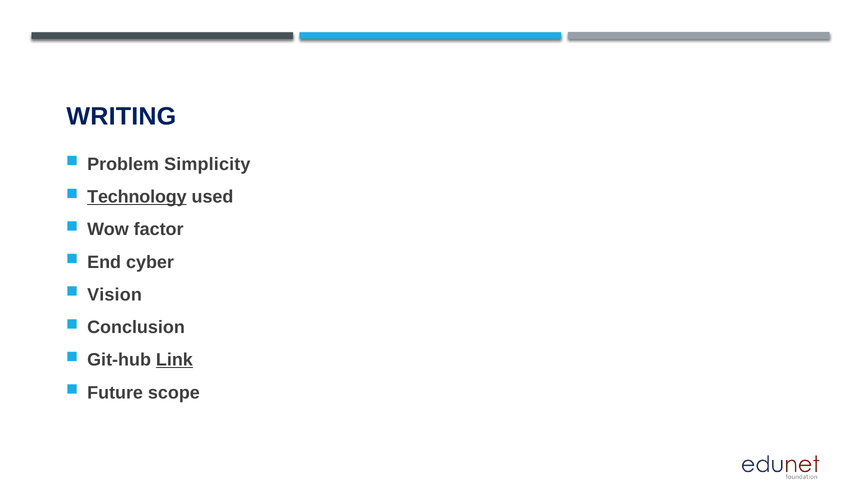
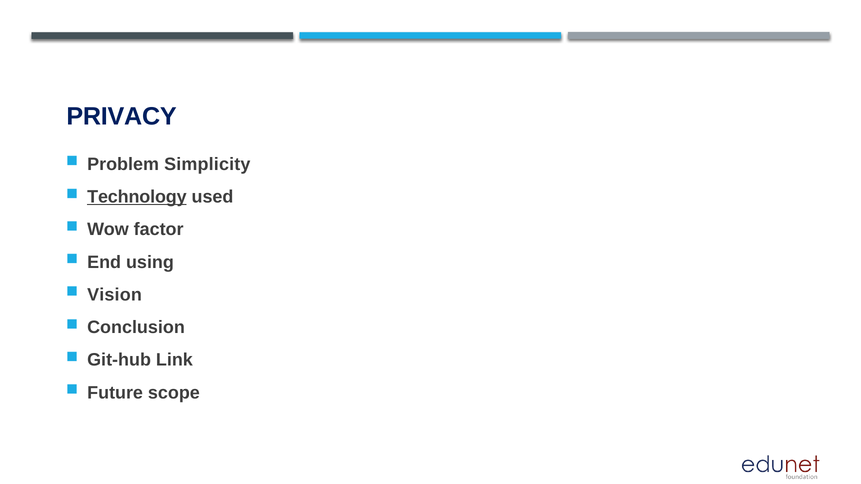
WRITING: WRITING -> PRIVACY (122, 116)
cyber: cyber -> using (150, 262)
Link underline: present -> none (174, 360)
